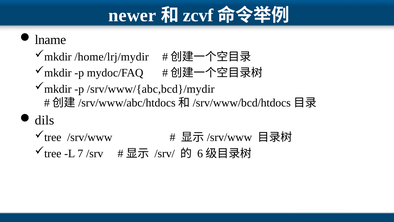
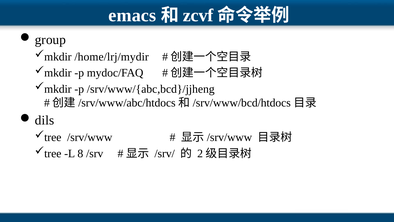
newer: newer -> emacs (132, 15)
lname: lname -> group (50, 40)
/srv/www/{abc,bcd}/mydir: /srv/www/{abc,bcd}/mydir -> /srv/www/{abc,bcd}/jjheng (151, 89)
7: 7 -> 8 (80, 153)
6: 6 -> 2 (200, 153)
